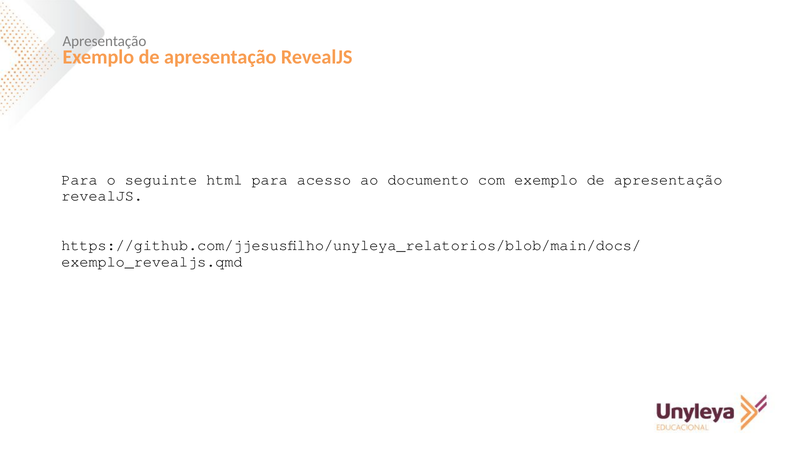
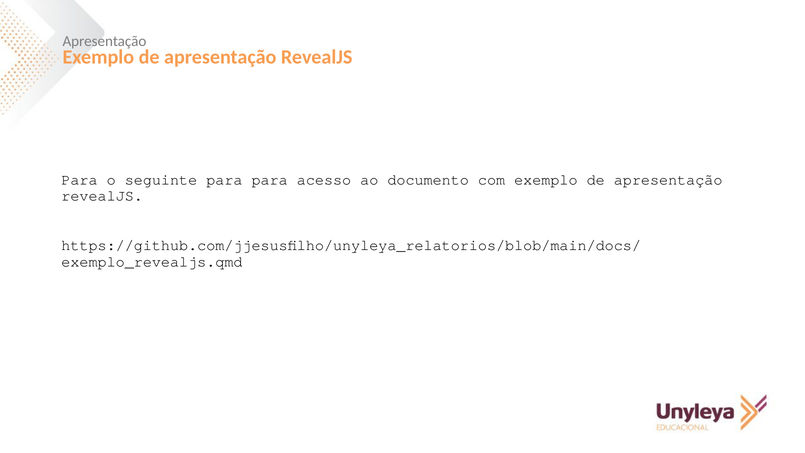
seguinte html: html -> para (224, 180)
